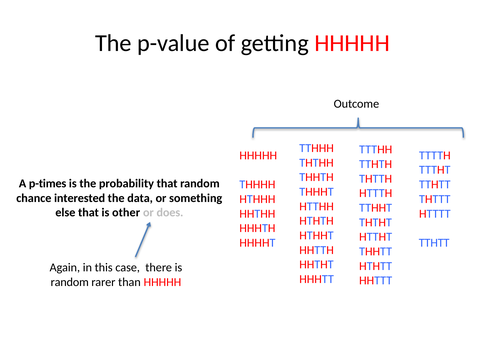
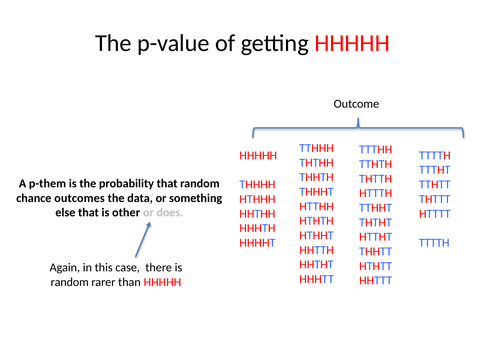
p-times: p-times -> p-them (47, 183)
interested: interested -> outcomes (80, 198)
TTHTT: TTHTT -> TTTTH (434, 243)
